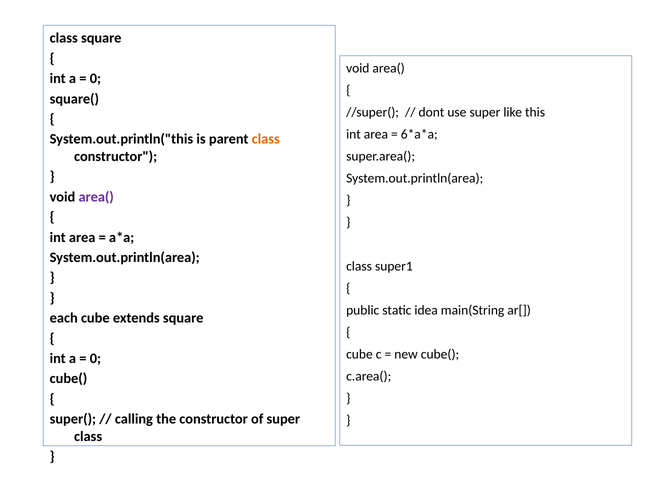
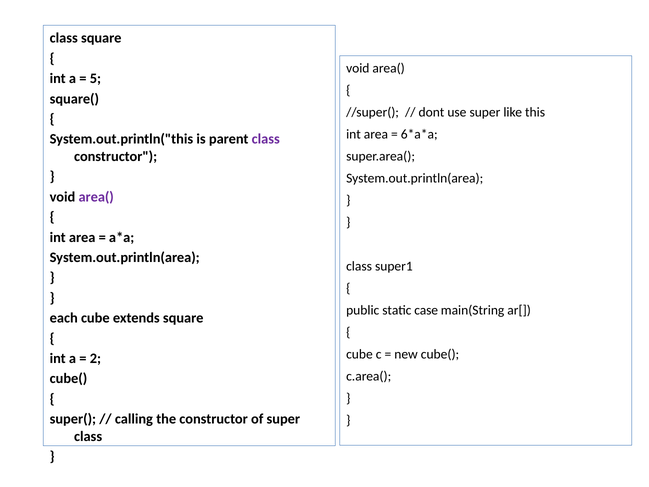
0: 0 -> 5 (95, 79)
class colour: orange -> purple (266, 139)
idea: idea -> case (426, 310)
0: 0 -> 2 (95, 358)
